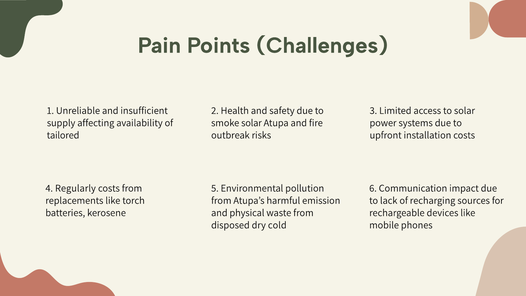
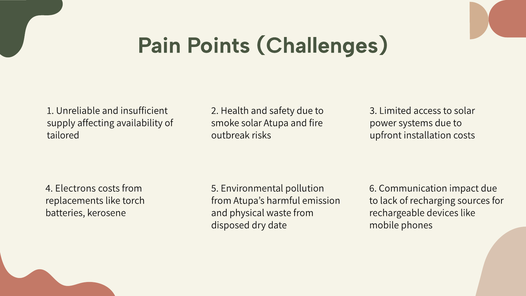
Regularly: Regularly -> Electrons (75, 188)
cold: cold -> date (277, 225)
